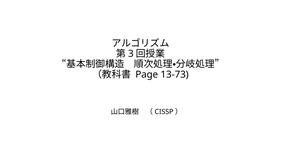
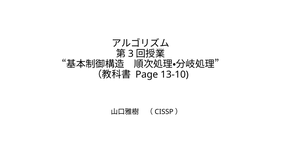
13-73: 13-73 -> 13-10 (175, 75)
